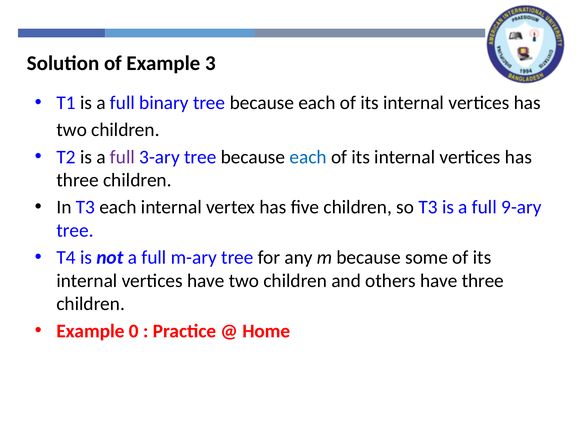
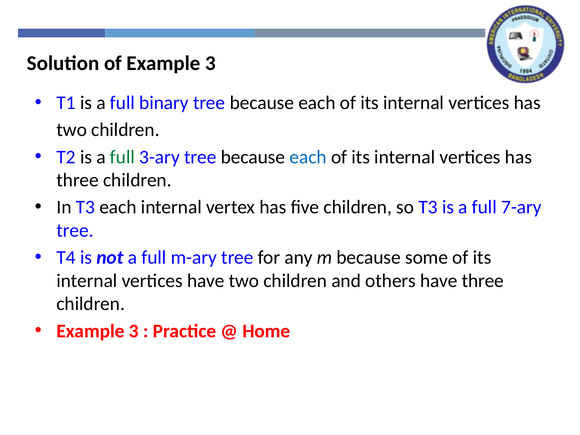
full colour: purple -> green (122, 157)
9-ary: 9-ary -> 7-ary (521, 207)
0: 0 -> 3 (134, 331)
